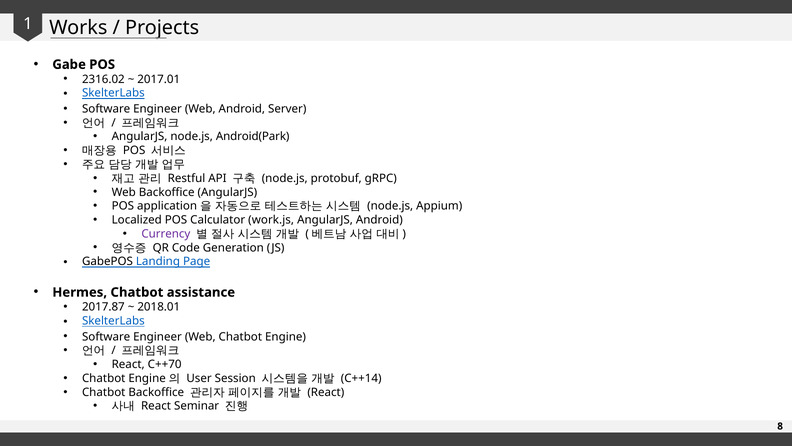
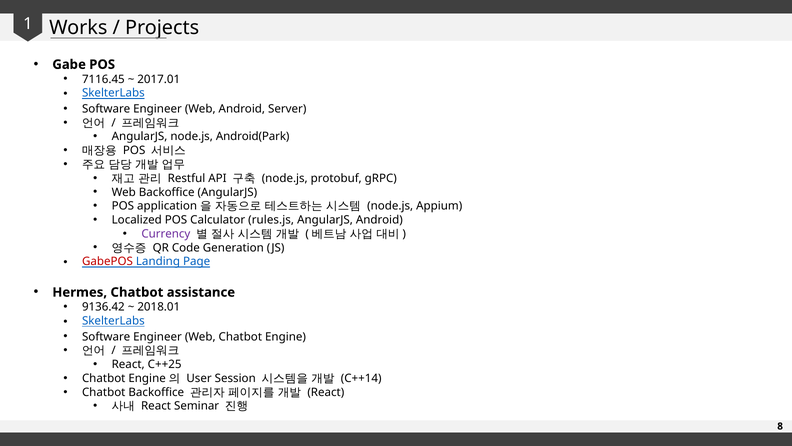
2316.02: 2316.02 -> 7116.45 (103, 79)
work.js: work.js -> rules.js (271, 220)
GabePOS colour: black -> red (107, 261)
2017.87: 2017.87 -> 9136.42 (103, 307)
C++70: C++70 -> C++25 (165, 364)
